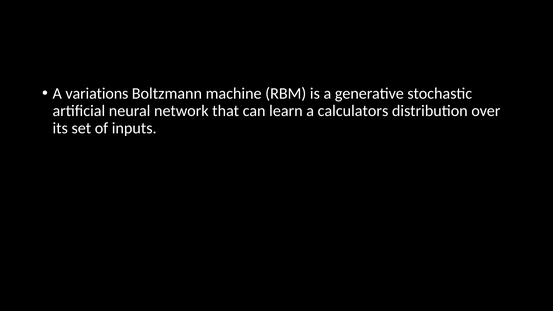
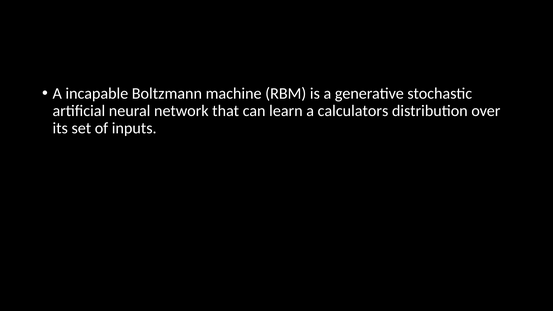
variations: variations -> incapable (97, 93)
